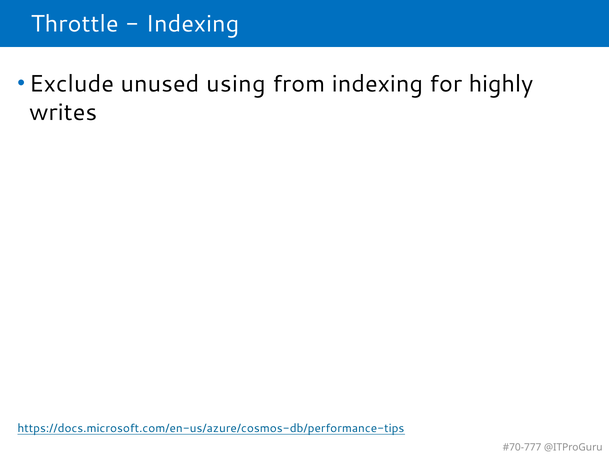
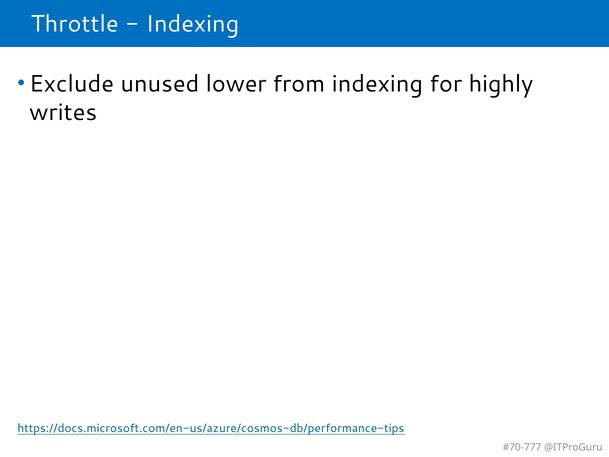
using: using -> lower (236, 84)
